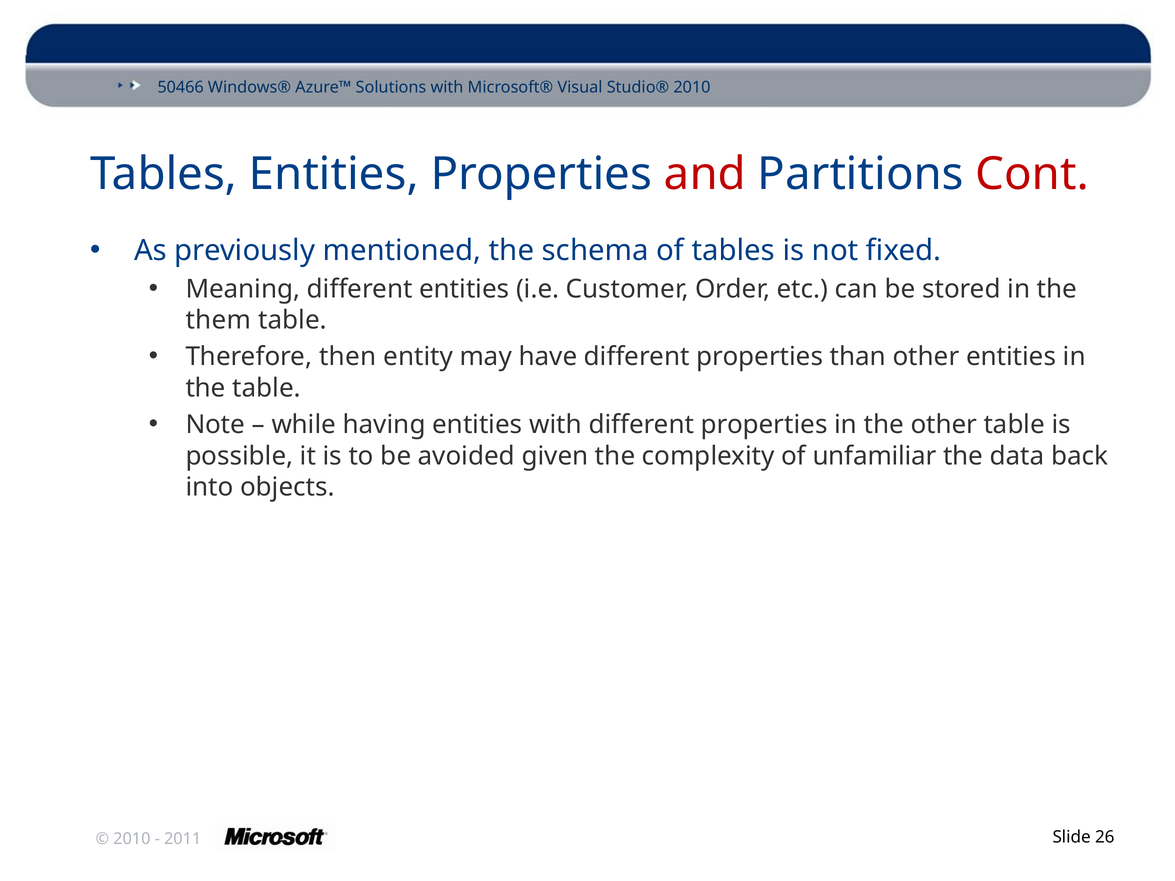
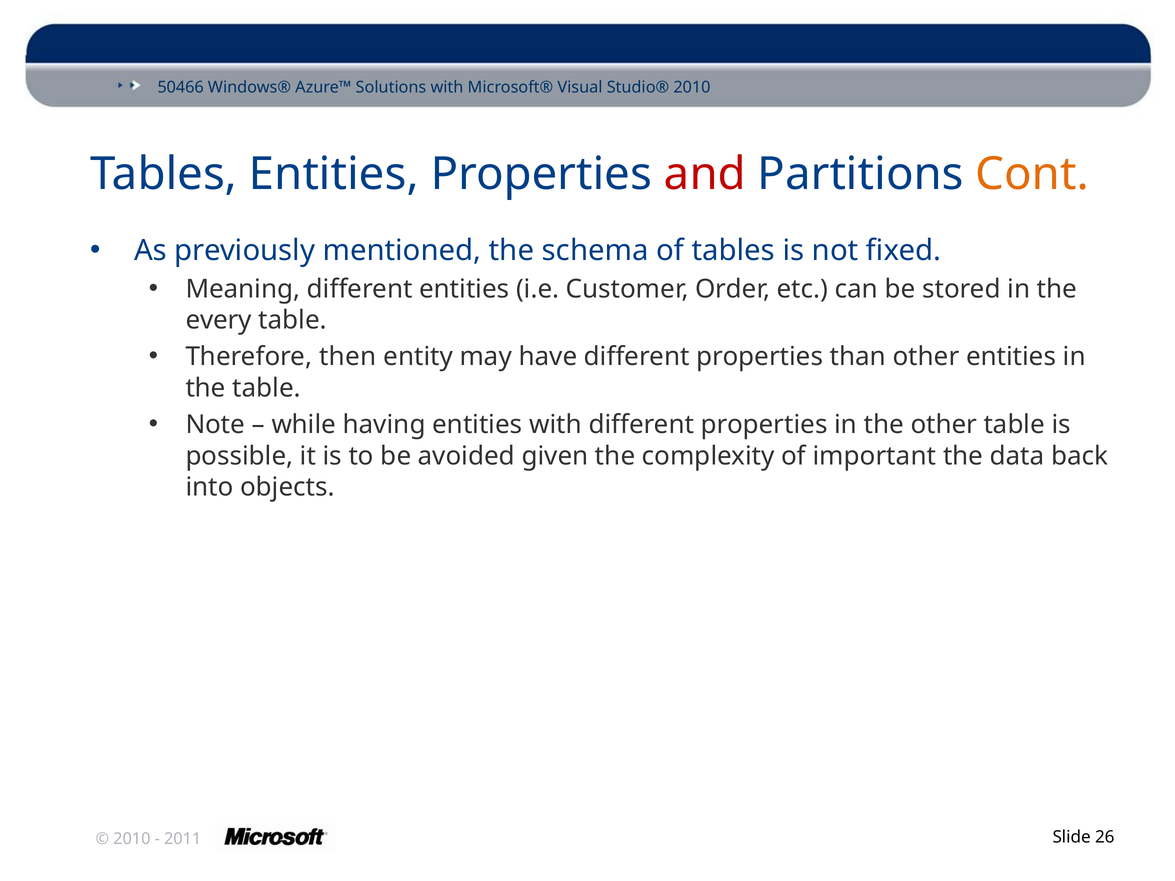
Cont colour: red -> orange (1032, 174)
them: them -> every (219, 320)
unfamiliar: unfamiliar -> important (874, 456)
